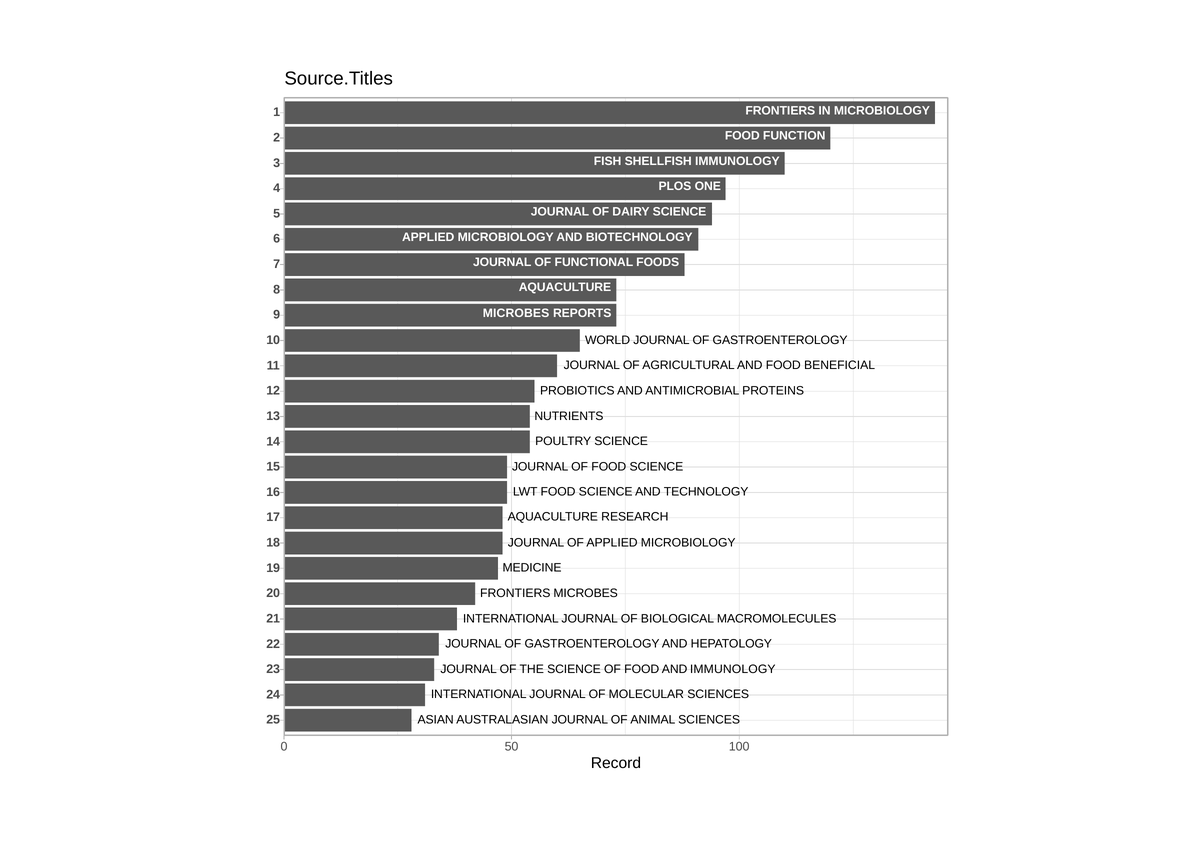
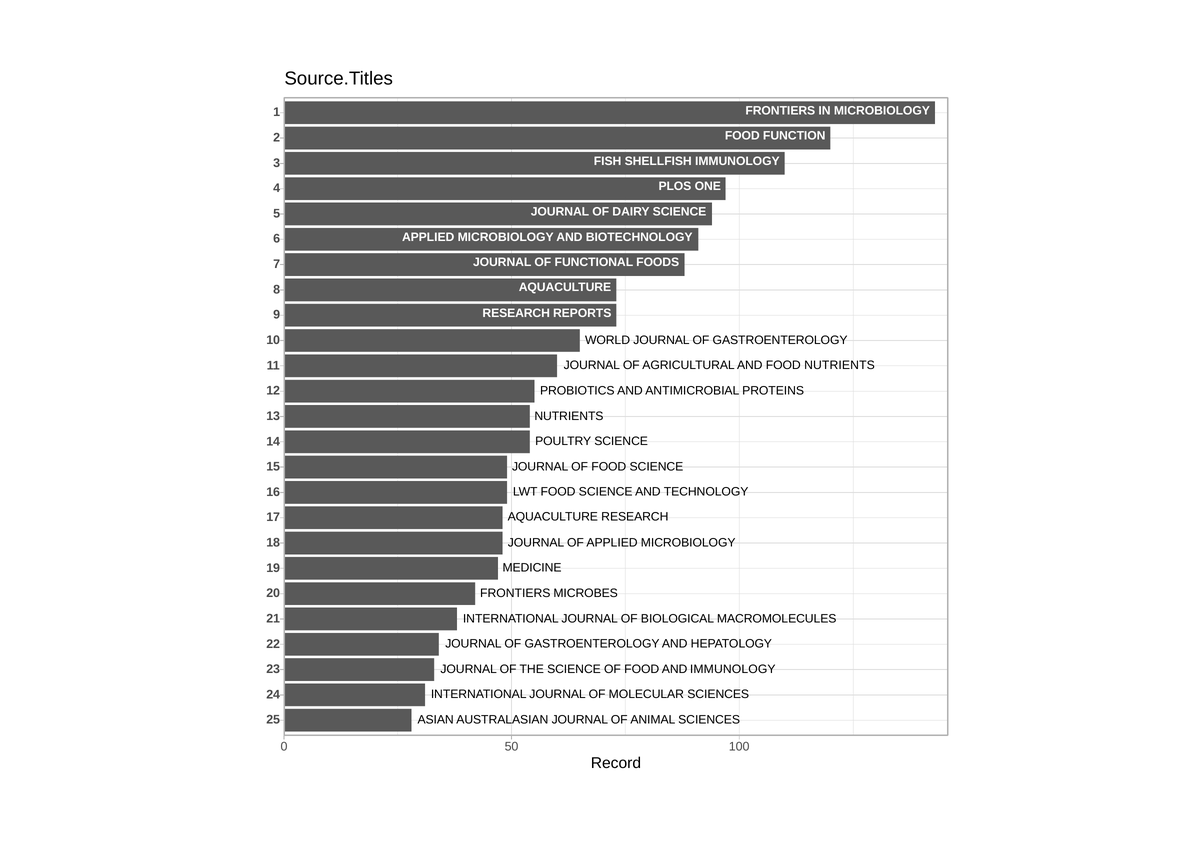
MICROBES: MICROBES -> RESEARCH (516, 313)
FOOD BENEFICIAL: BENEFICIAL -> NUTRIENTS (839, 366)
